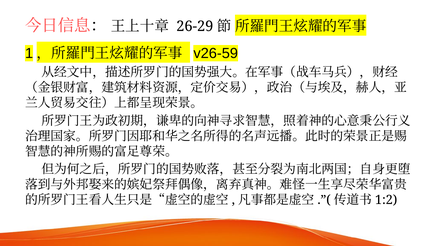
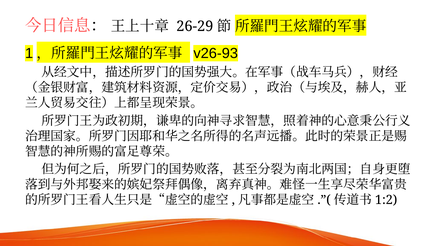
v26-59: v26-59 -> v26-93 (216, 53)
